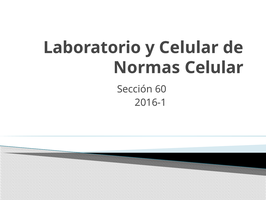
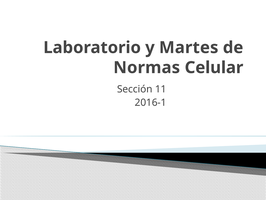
y Celular: Celular -> Martes (189, 47)
60: 60 -> 11 (161, 89)
